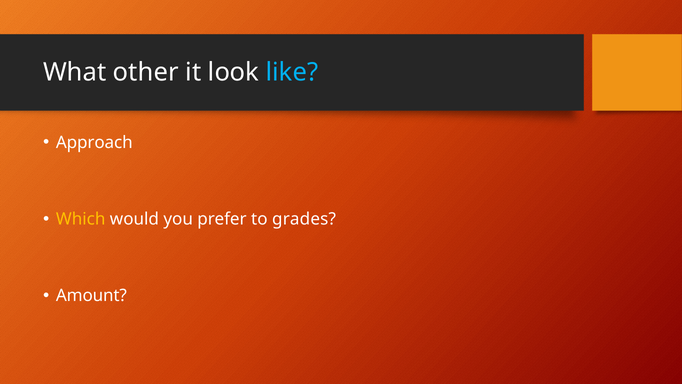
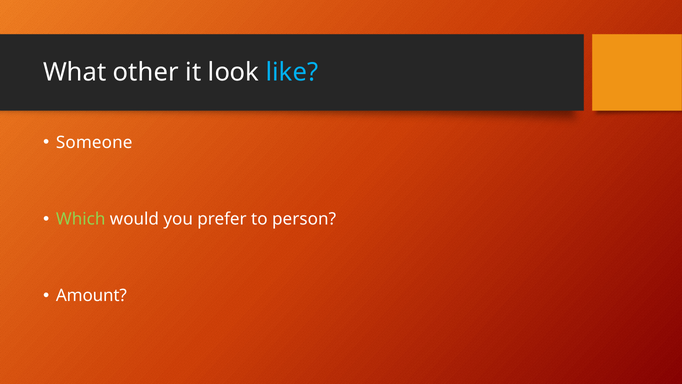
Approach: Approach -> Someone (94, 142)
Which colour: yellow -> light green (81, 219)
grades: grades -> person (304, 219)
